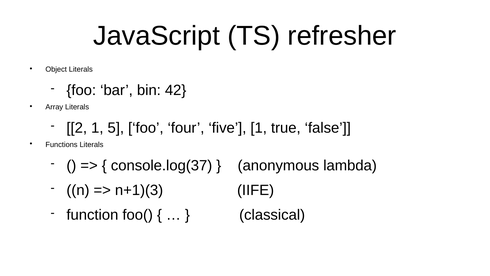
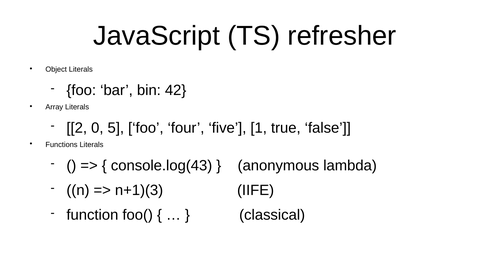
2 1: 1 -> 0 (97, 128)
console.log(37: console.log(37 -> console.log(43 (162, 165)
